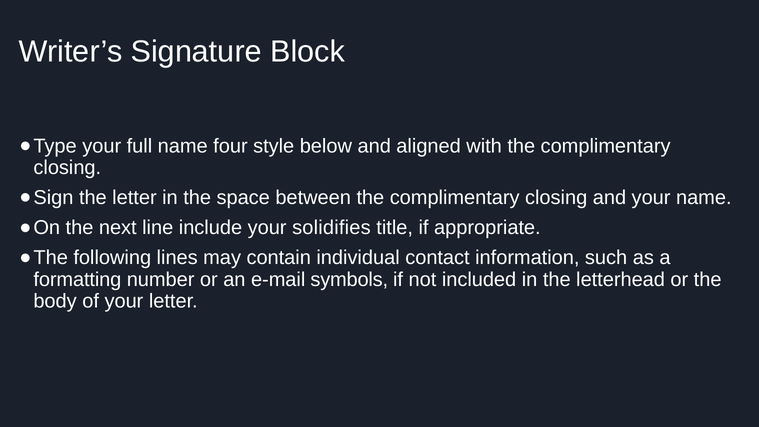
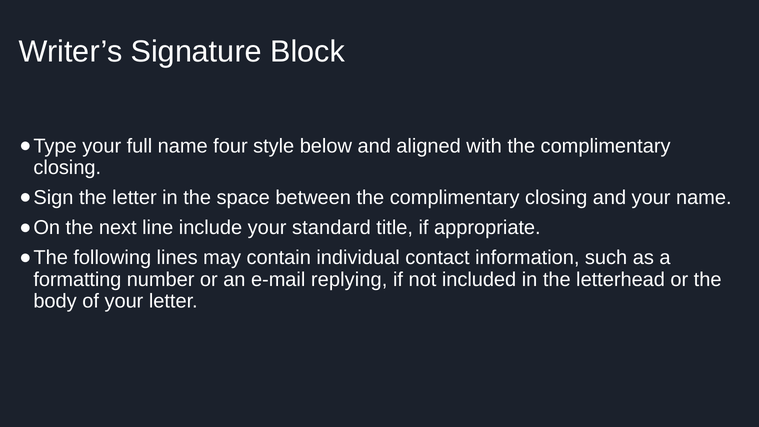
solidifies: solidifies -> standard (331, 228)
symbols: symbols -> replying (349, 279)
